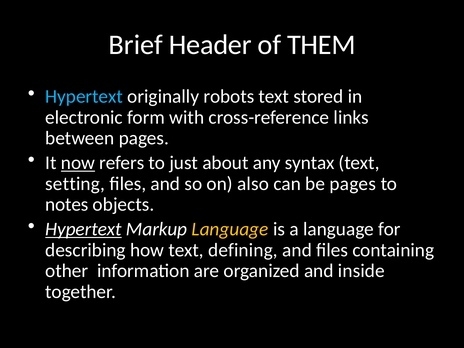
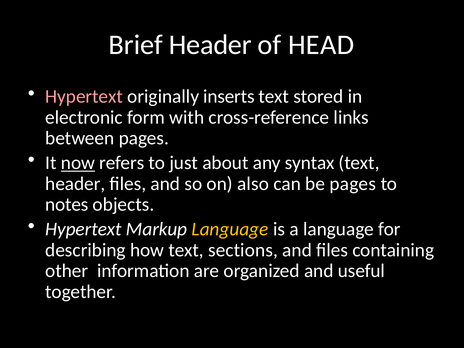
THEM: THEM -> HEAD (321, 45)
Hypertext colour: light blue -> pink (84, 96)
robots: robots -> inserts (229, 96)
setting: setting -> header (75, 184)
Hypertext underline: present -> none (83, 229)
defining: defining -> sections (243, 250)
inside: inside -> useful (361, 271)
